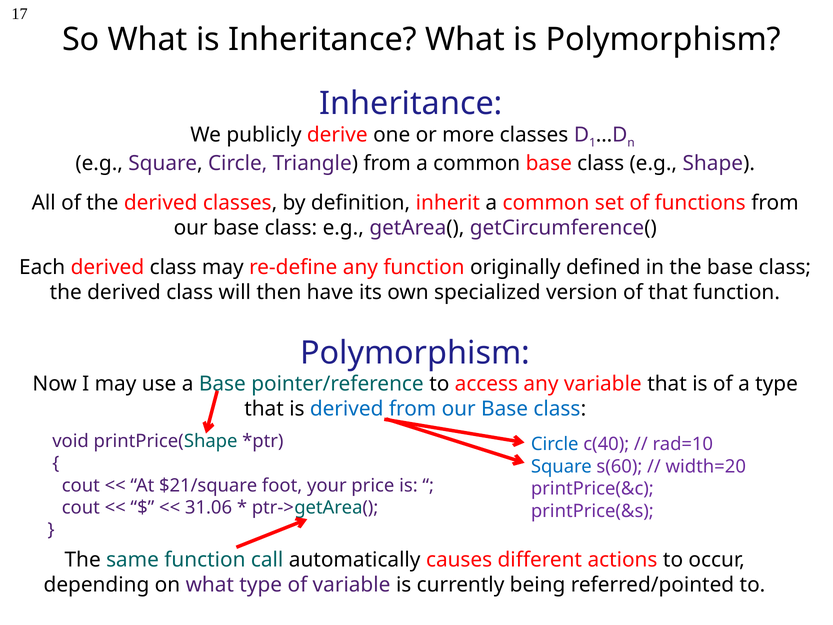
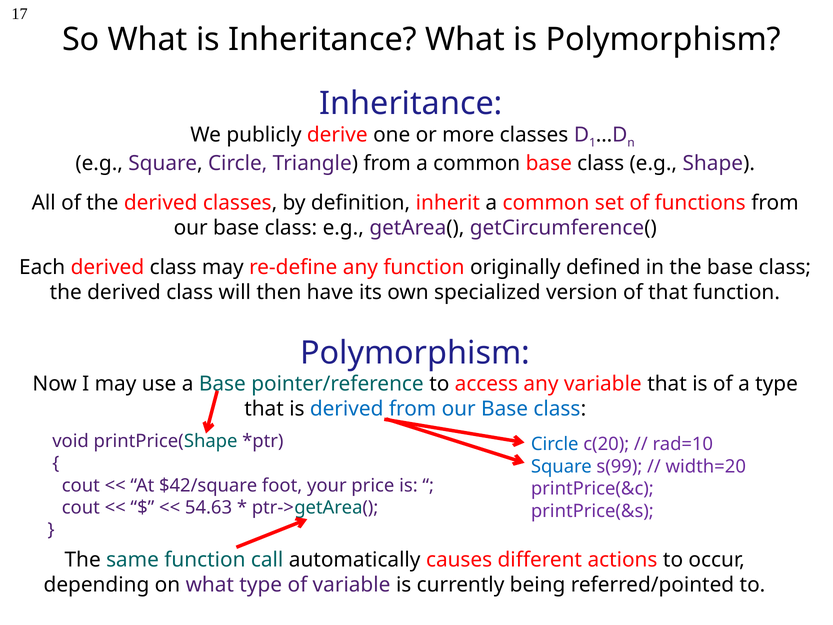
c(40: c(40 -> c(20 (606, 444)
s(60: s(60 -> s(99 (619, 466)
$21/square: $21/square -> $42/square (208, 485)
31.06: 31.06 -> 54.63 (209, 507)
